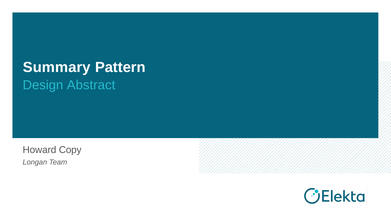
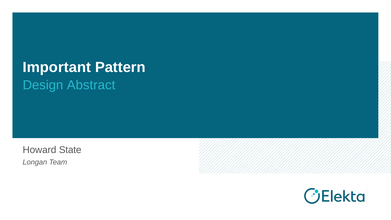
Summary: Summary -> Important (57, 67)
Copy: Copy -> State (70, 150)
